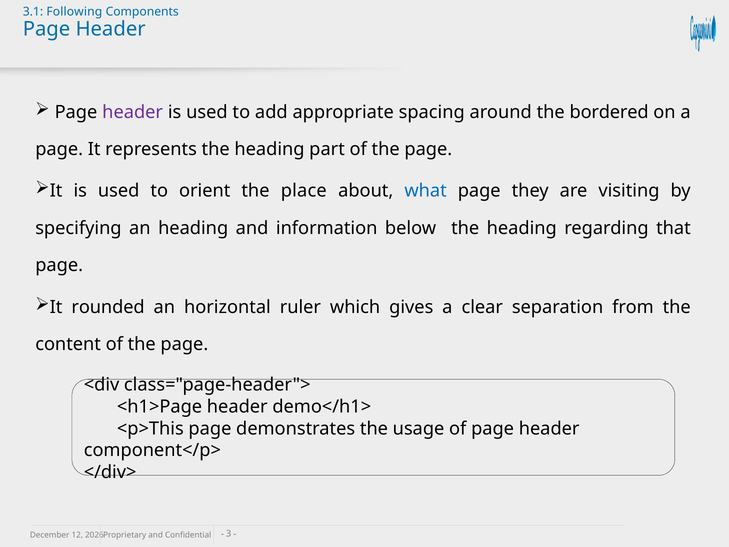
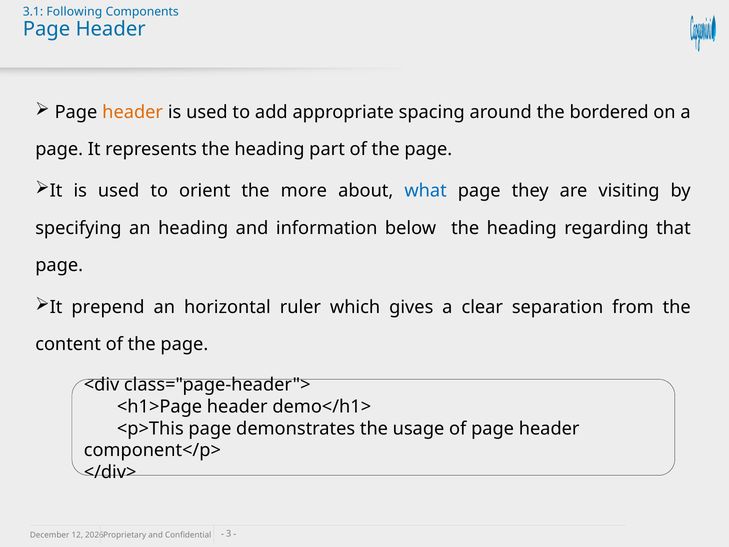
header colour: purple -> orange (133, 112)
place: place -> more (304, 191)
rounded: rounded -> prepend (108, 307)
